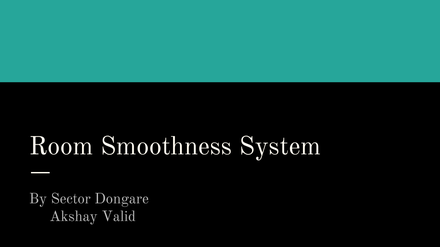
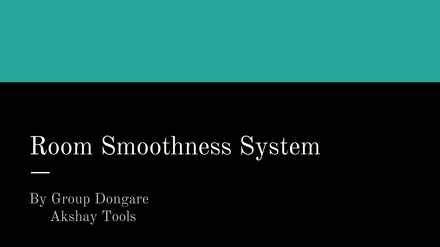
Sector: Sector -> Group (71, 199)
Valid: Valid -> Tools (119, 217)
